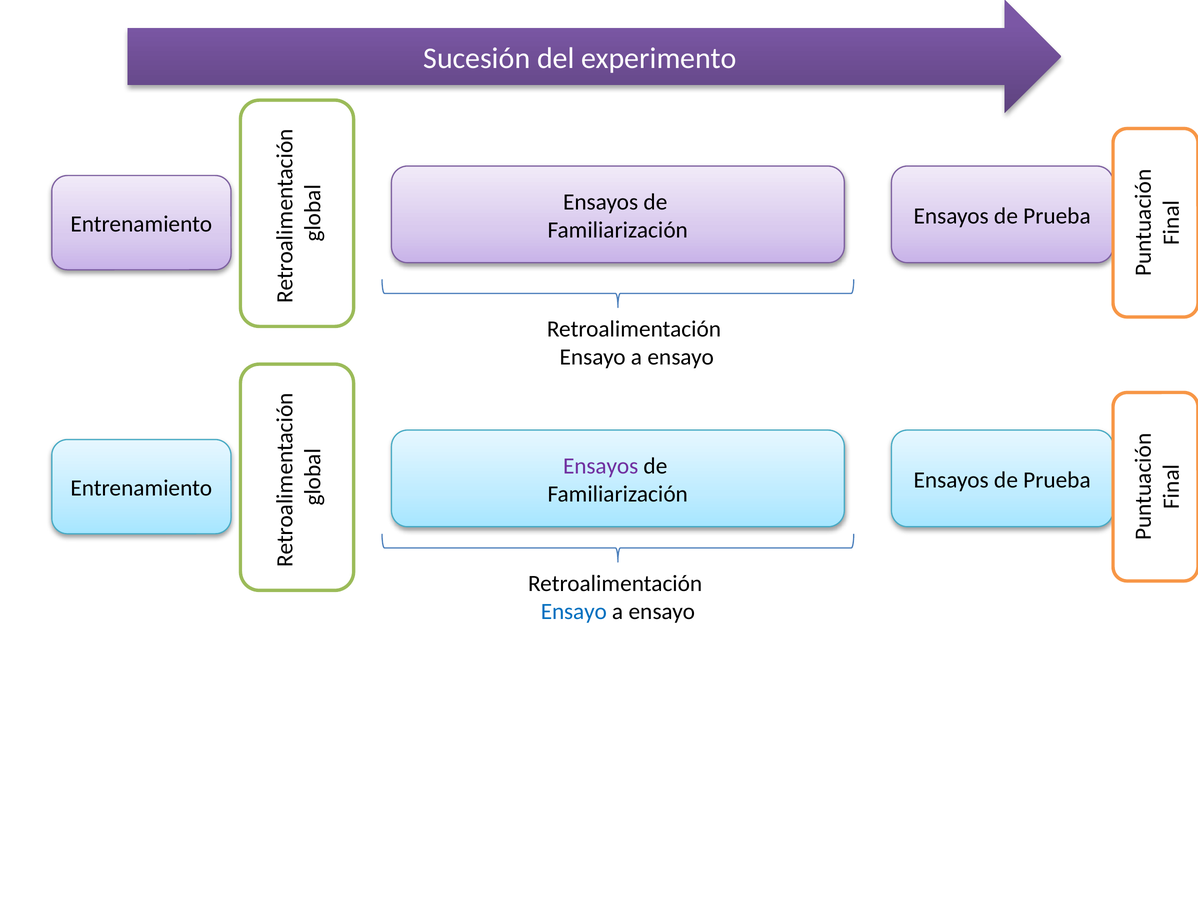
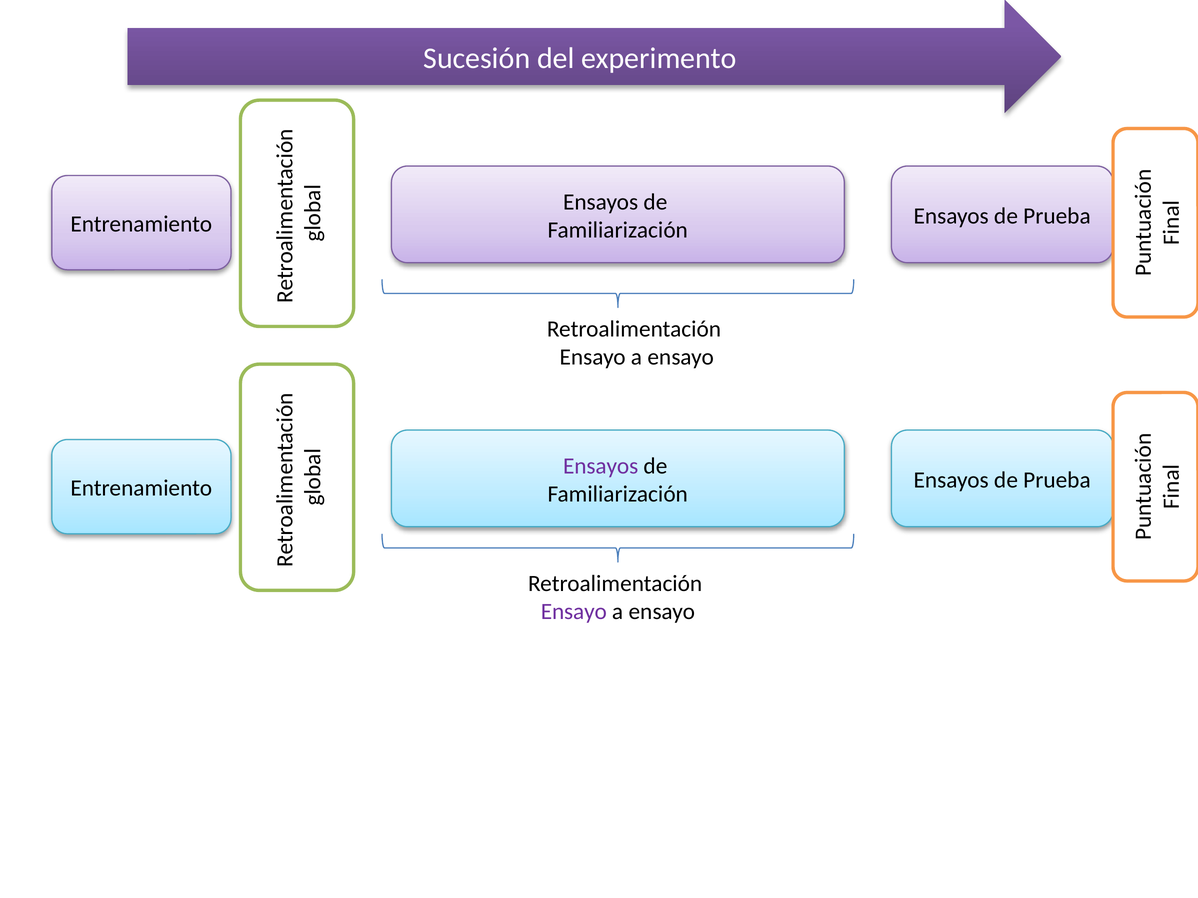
Ensayo colour: blue -> purple (574, 612)
